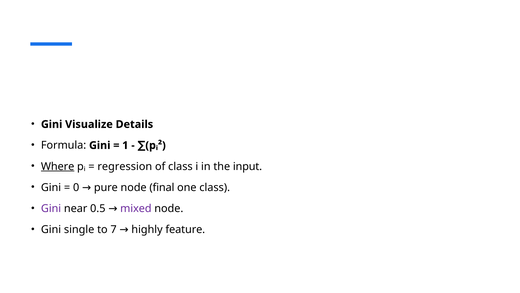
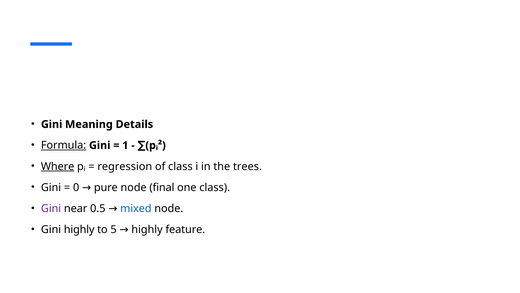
Visualize: Visualize -> Meaning (89, 124)
Formula underline: none -> present (64, 145)
input: input -> trees (247, 166)
mixed colour: purple -> blue (136, 208)
Gini single: single -> highly (79, 229)
7: 7 -> 5 (114, 229)
